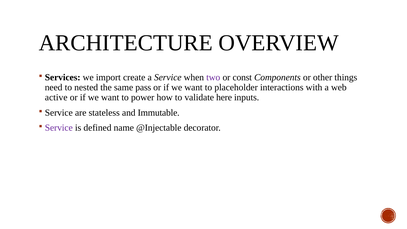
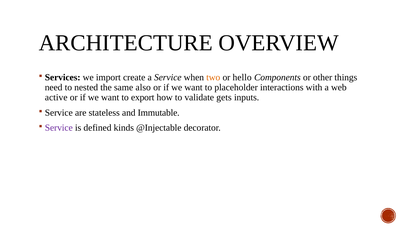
two colour: purple -> orange (213, 77)
const: const -> hello (242, 77)
pass: pass -> also (143, 87)
power: power -> export (143, 97)
here: here -> gets (224, 97)
name: name -> kinds (124, 128)
